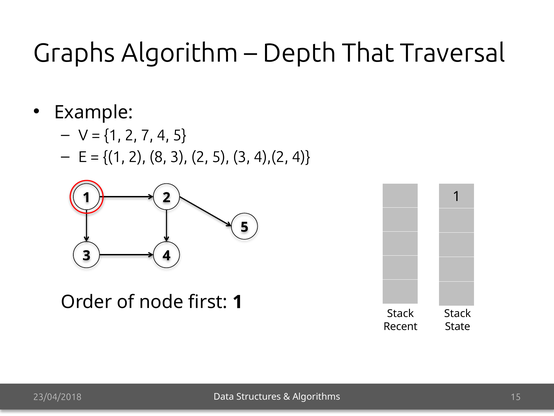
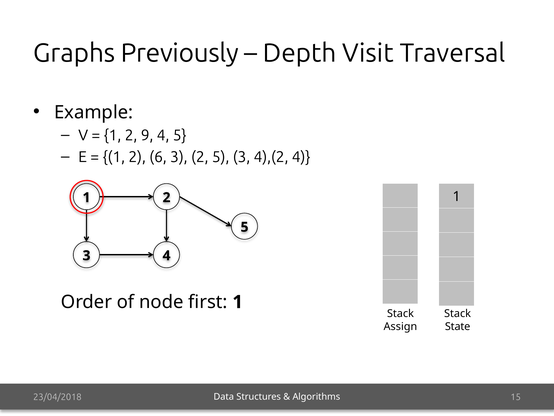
Algorithm: Algorithm -> Previously (180, 53)
That: That -> Visit (368, 53)
7: 7 -> 9 (147, 135)
8: 8 -> 6 (158, 157)
Recent: Recent -> Assign (400, 326)
